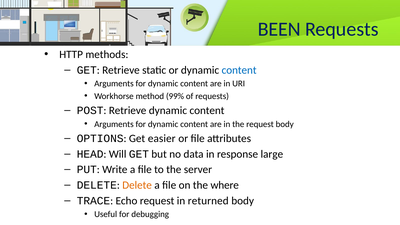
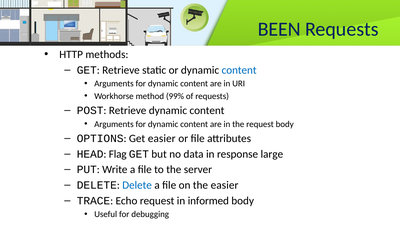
Will: Will -> Flag (118, 154)
Delete colour: orange -> blue (137, 185)
the where: where -> easier (225, 185)
returned: returned -> informed (208, 201)
